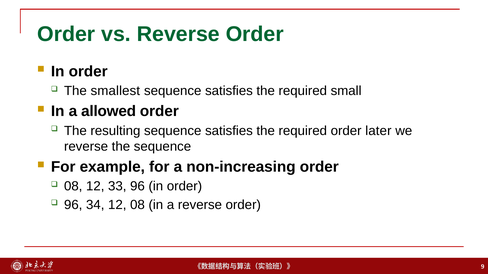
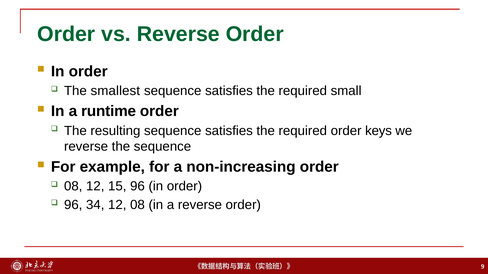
allowed: allowed -> runtime (109, 111)
later: later -> keys (379, 131)
33: 33 -> 15 (117, 187)
